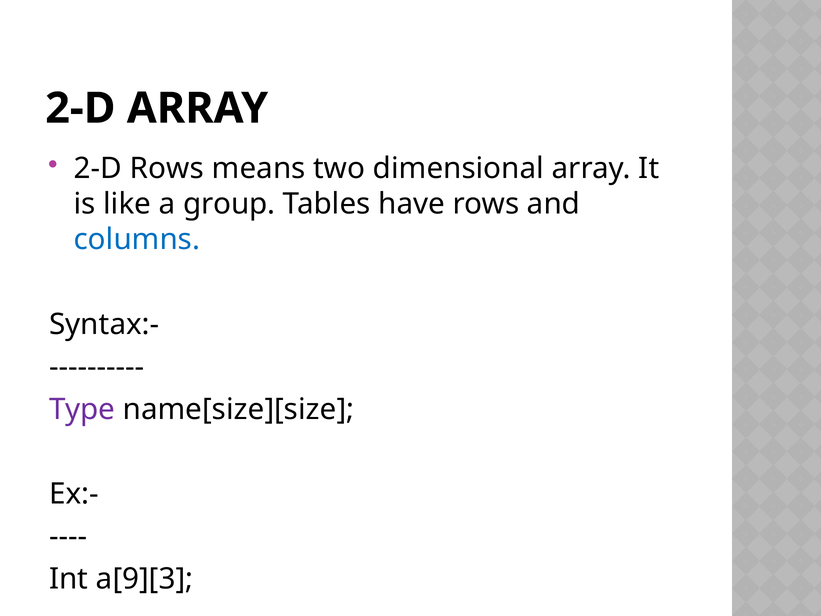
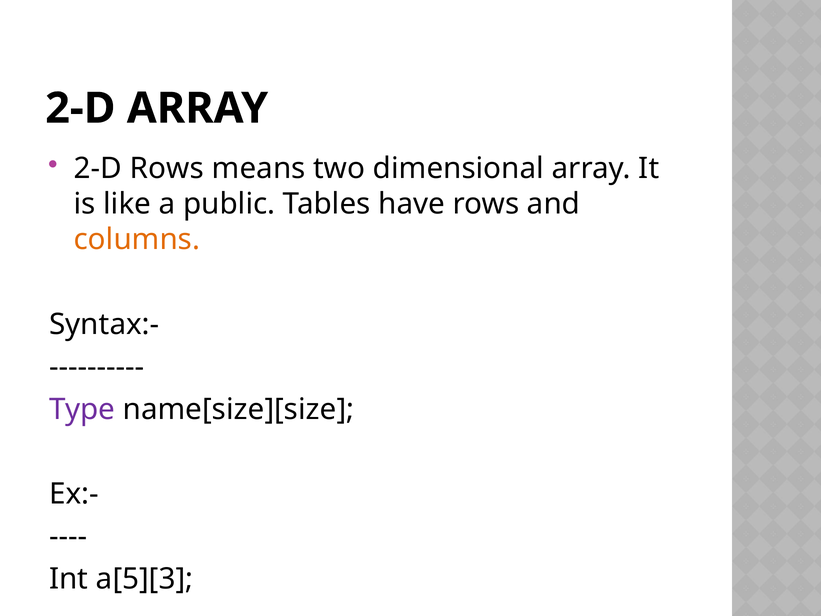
group: group -> public (229, 204)
columns colour: blue -> orange (137, 240)
a[9][3: a[9][3 -> a[5][3 (145, 579)
